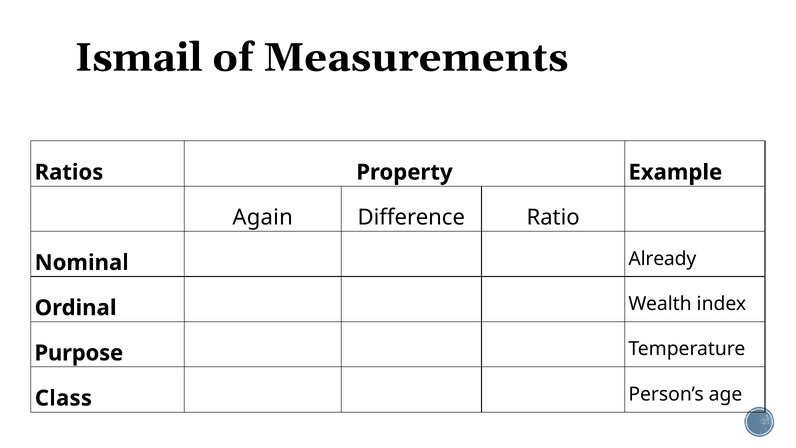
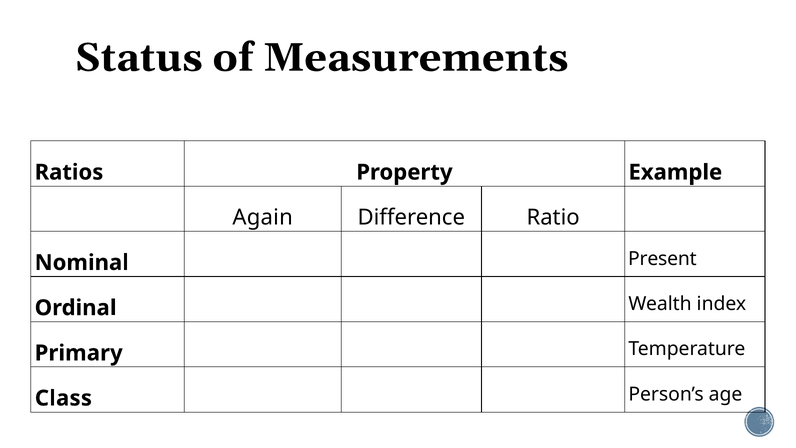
Ismail: Ismail -> Status (139, 58)
Already: Already -> Present (662, 259)
Purpose: Purpose -> Primary (79, 353)
